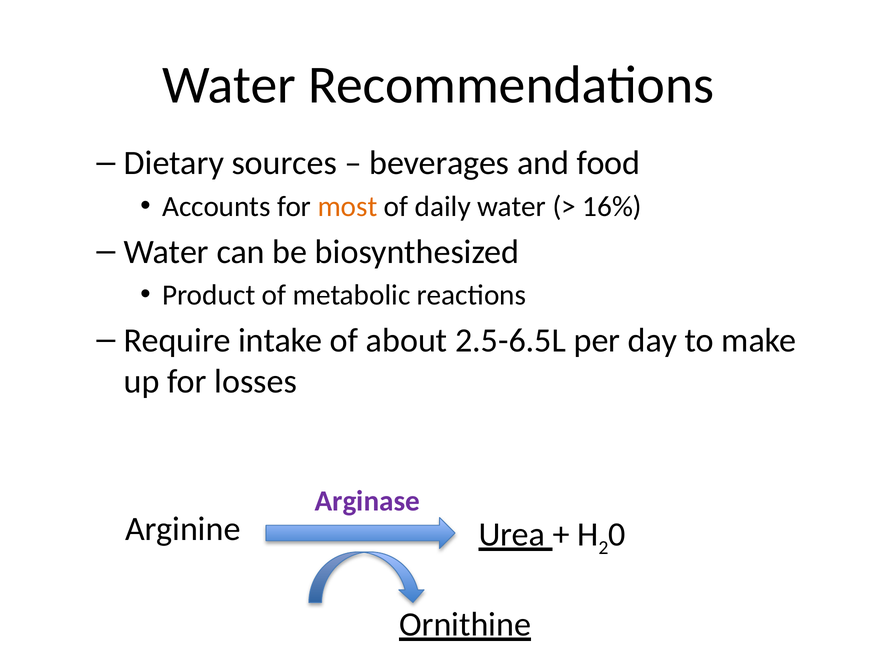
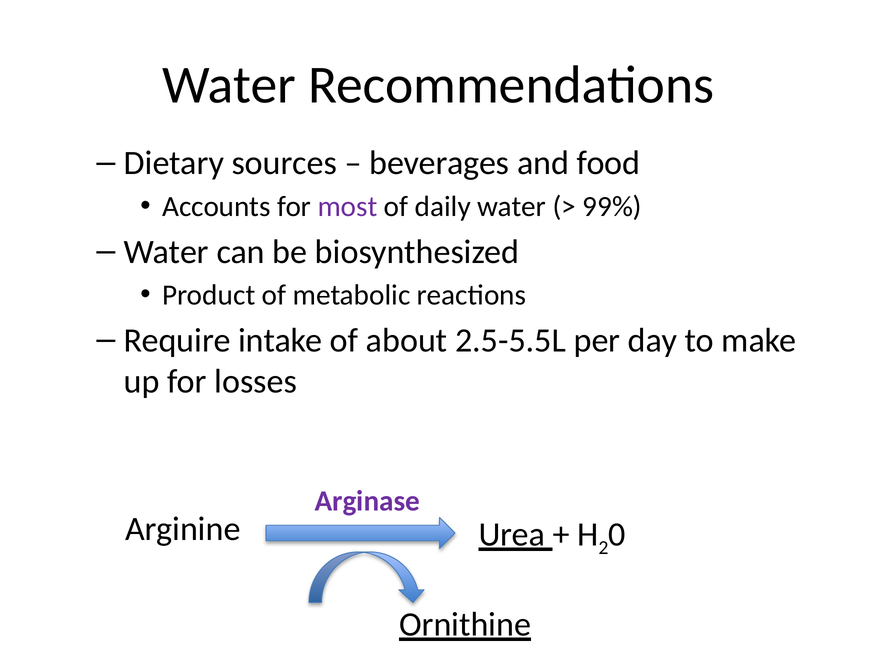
most colour: orange -> purple (348, 207)
16%: 16% -> 99% (612, 207)
2.5-6.5L: 2.5-6.5L -> 2.5-5.5L (510, 340)
